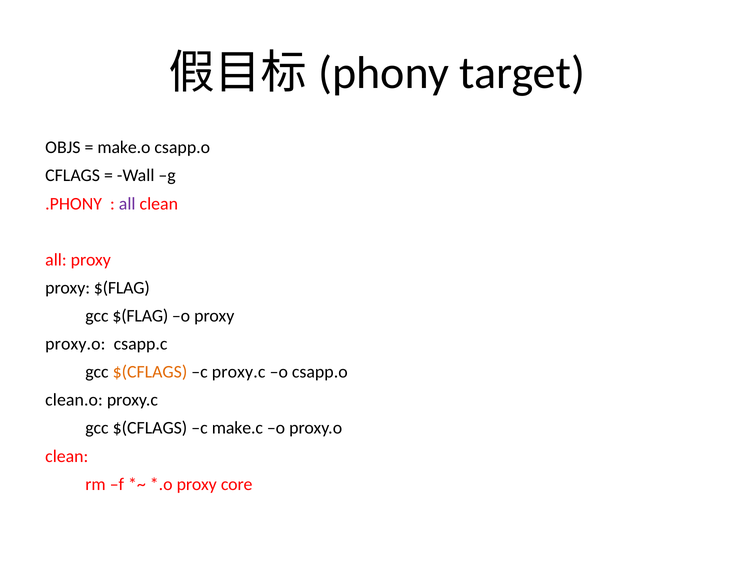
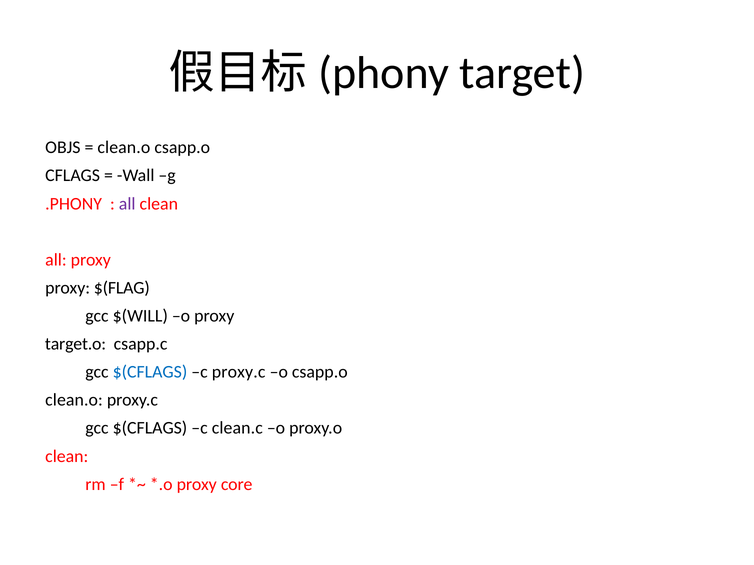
make.o: make.o -> clean.o (124, 148)
gcc $(FLAG: $(FLAG -> $(WILL (140, 316)
proxy.o: proxy.o -> target.o (76, 344)
$(CFLAGS colour: orange -> blue (150, 372)
make.c: make.c -> clean.c (237, 428)
